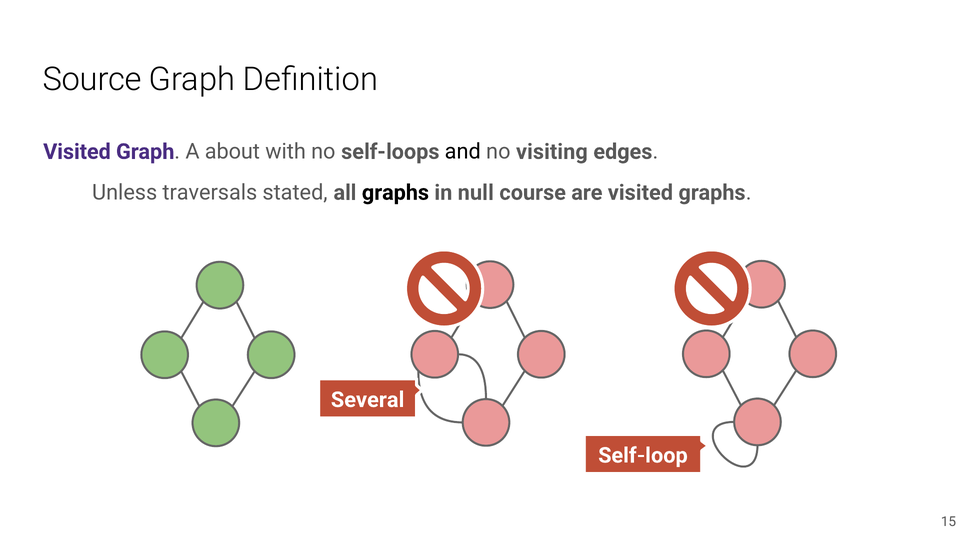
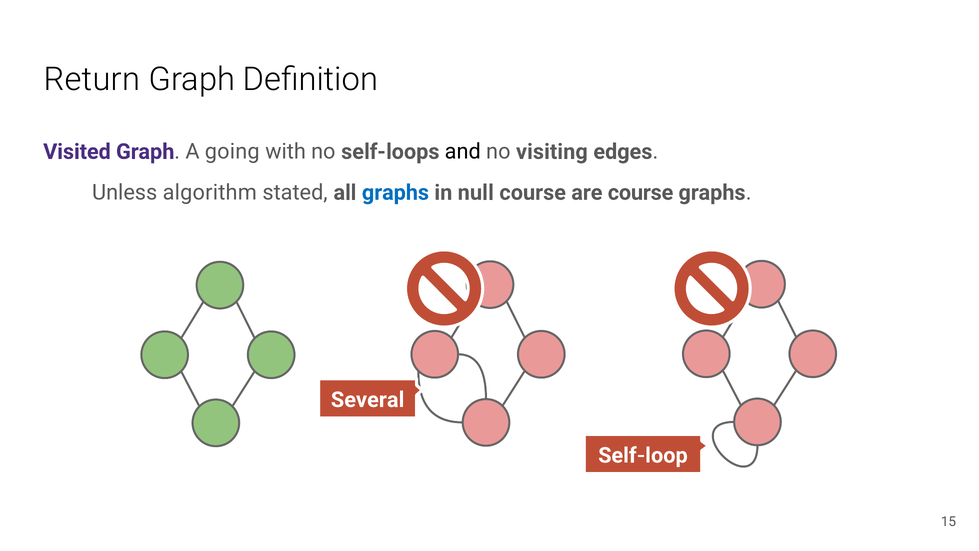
Source: Source -> Return (92, 79)
about: about -> going (232, 152)
traversals: traversals -> algorithm (210, 192)
graphs colour: black -> blue (395, 192)
are visited: visited -> course (641, 192)
